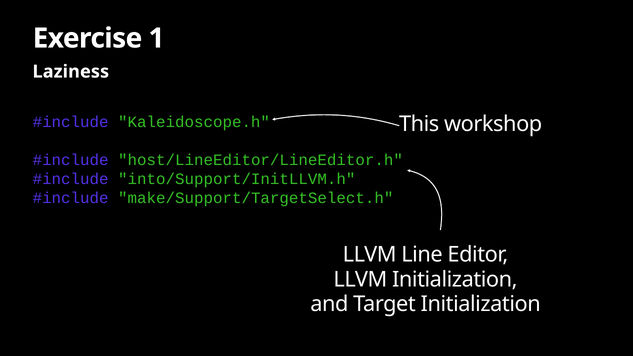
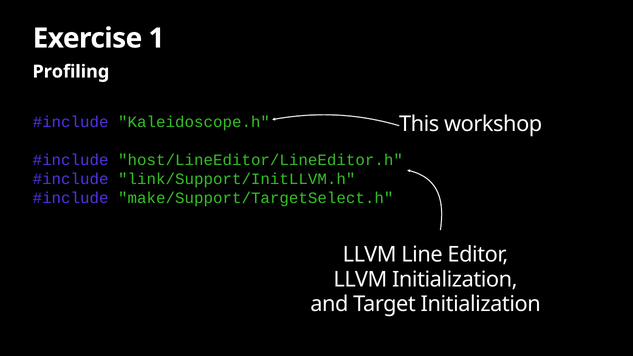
Laziness: Laziness -> Profiling (71, 72)
into/Support/InitLLVM.h: into/Support/InitLLVM.h -> link/Support/InitLLVM.h (237, 179)
